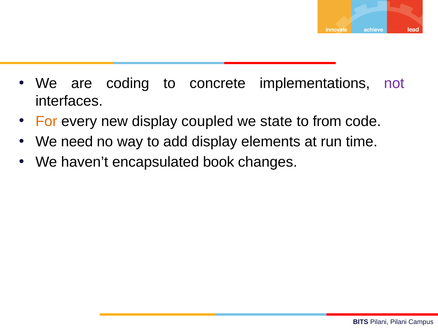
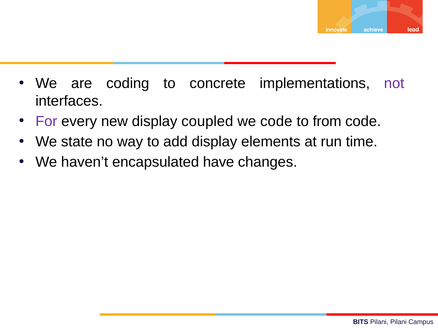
For colour: orange -> purple (46, 121)
we state: state -> code (276, 121)
need: need -> state (77, 142)
book: book -> have (219, 162)
